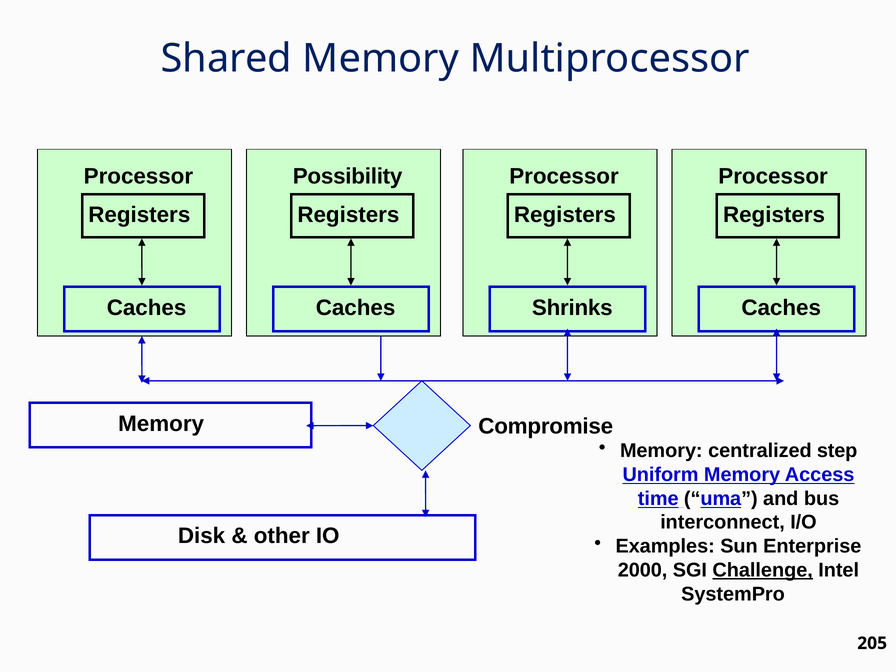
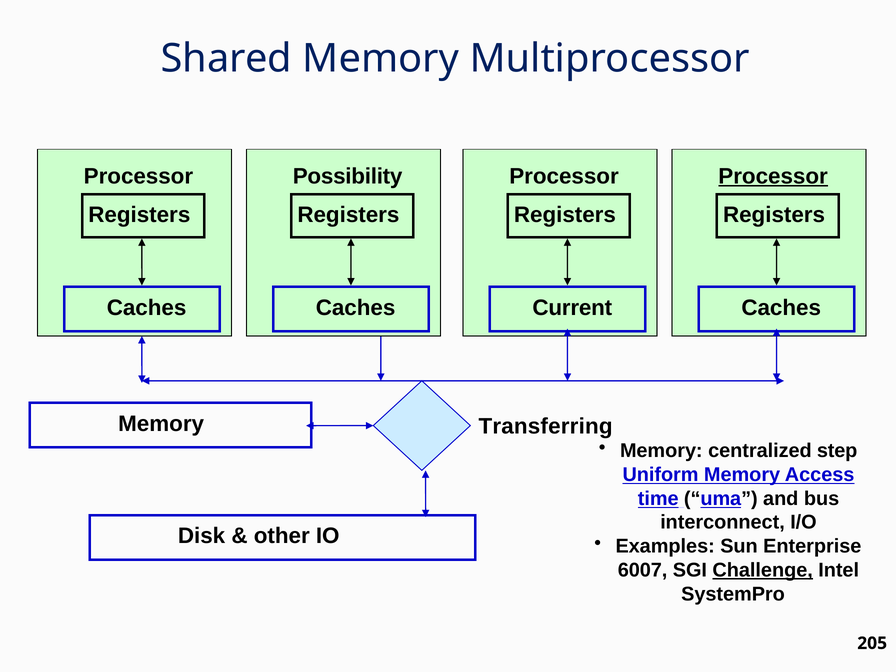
Processor underline: none -> present (773, 176)
Shrinks: Shrinks -> Current (572, 308)
Compromise: Compromise -> Transferring (546, 426)
2000: 2000 -> 6007 (643, 570)
